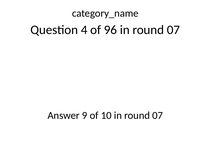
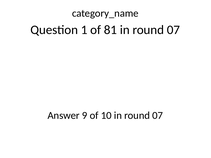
4: 4 -> 1 (84, 30)
96: 96 -> 81 (110, 30)
